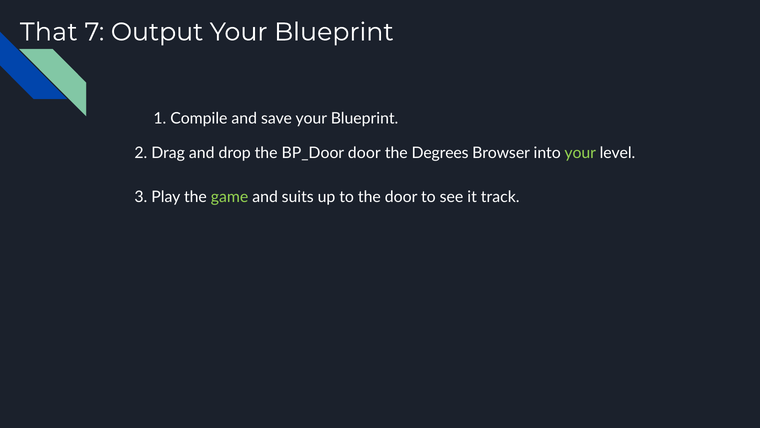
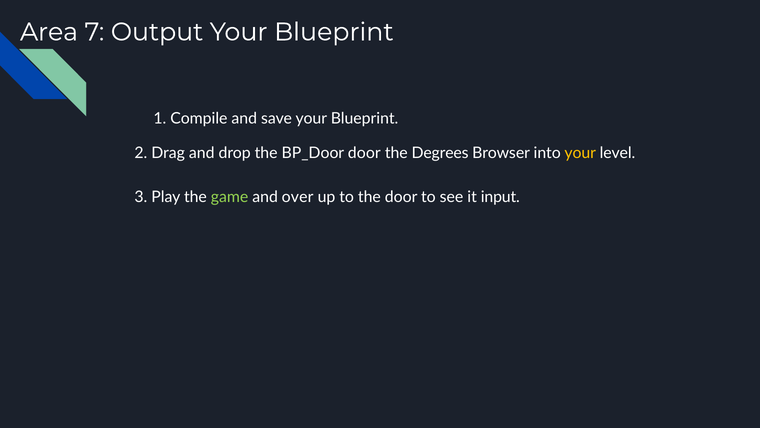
That: That -> Area (49, 32)
your colour: light green -> yellow (580, 153)
suits: suits -> over (298, 197)
track: track -> input (500, 197)
